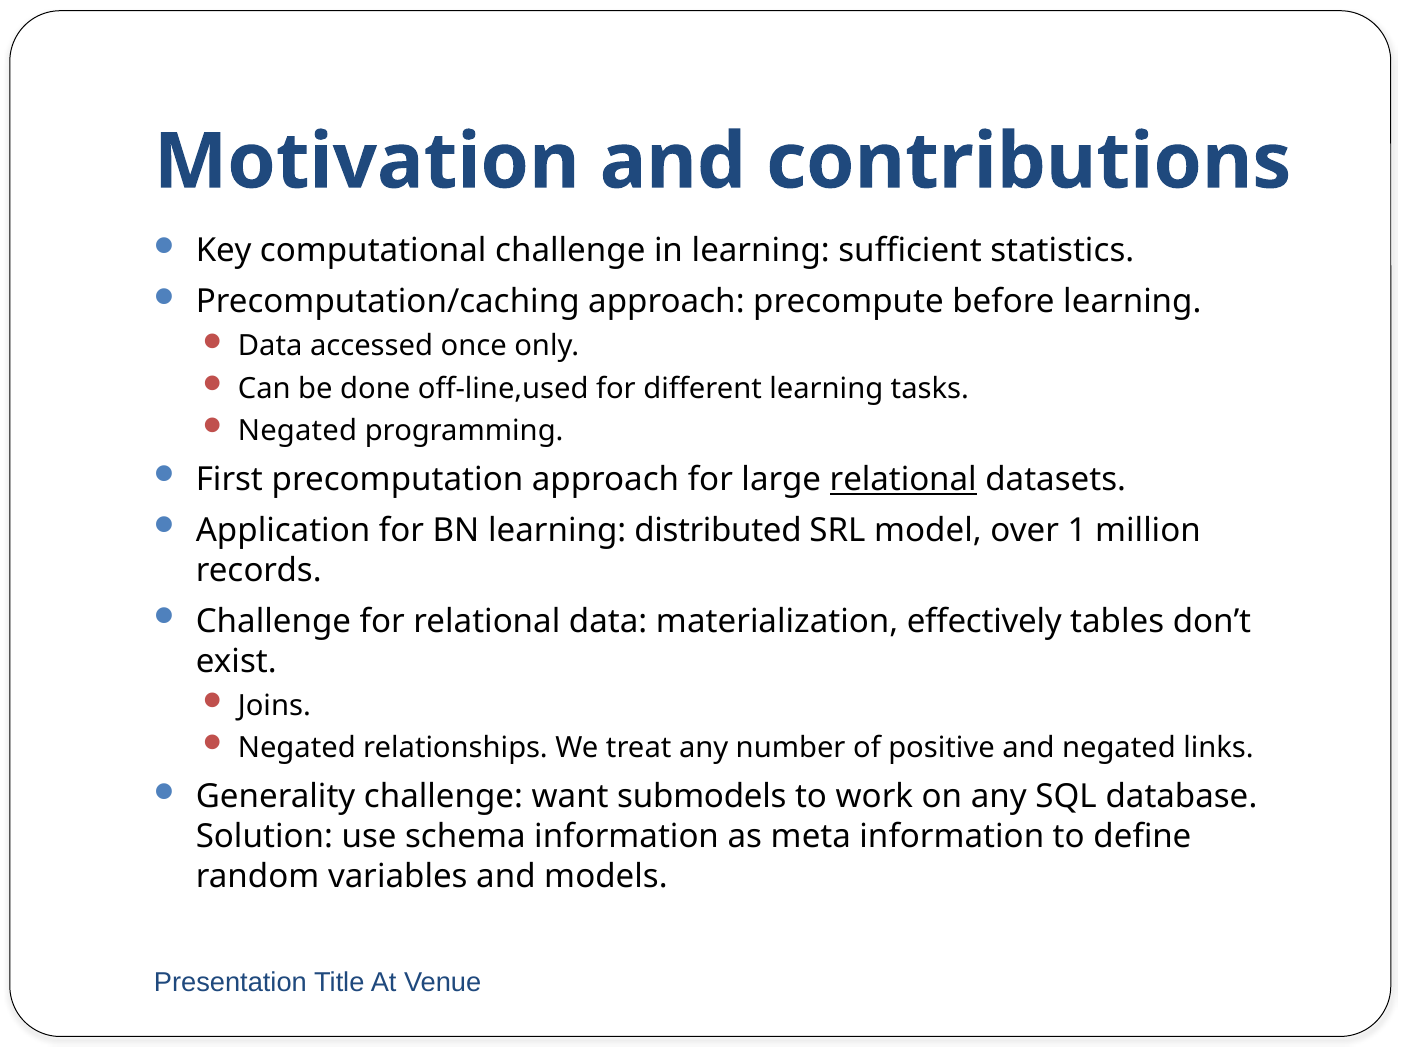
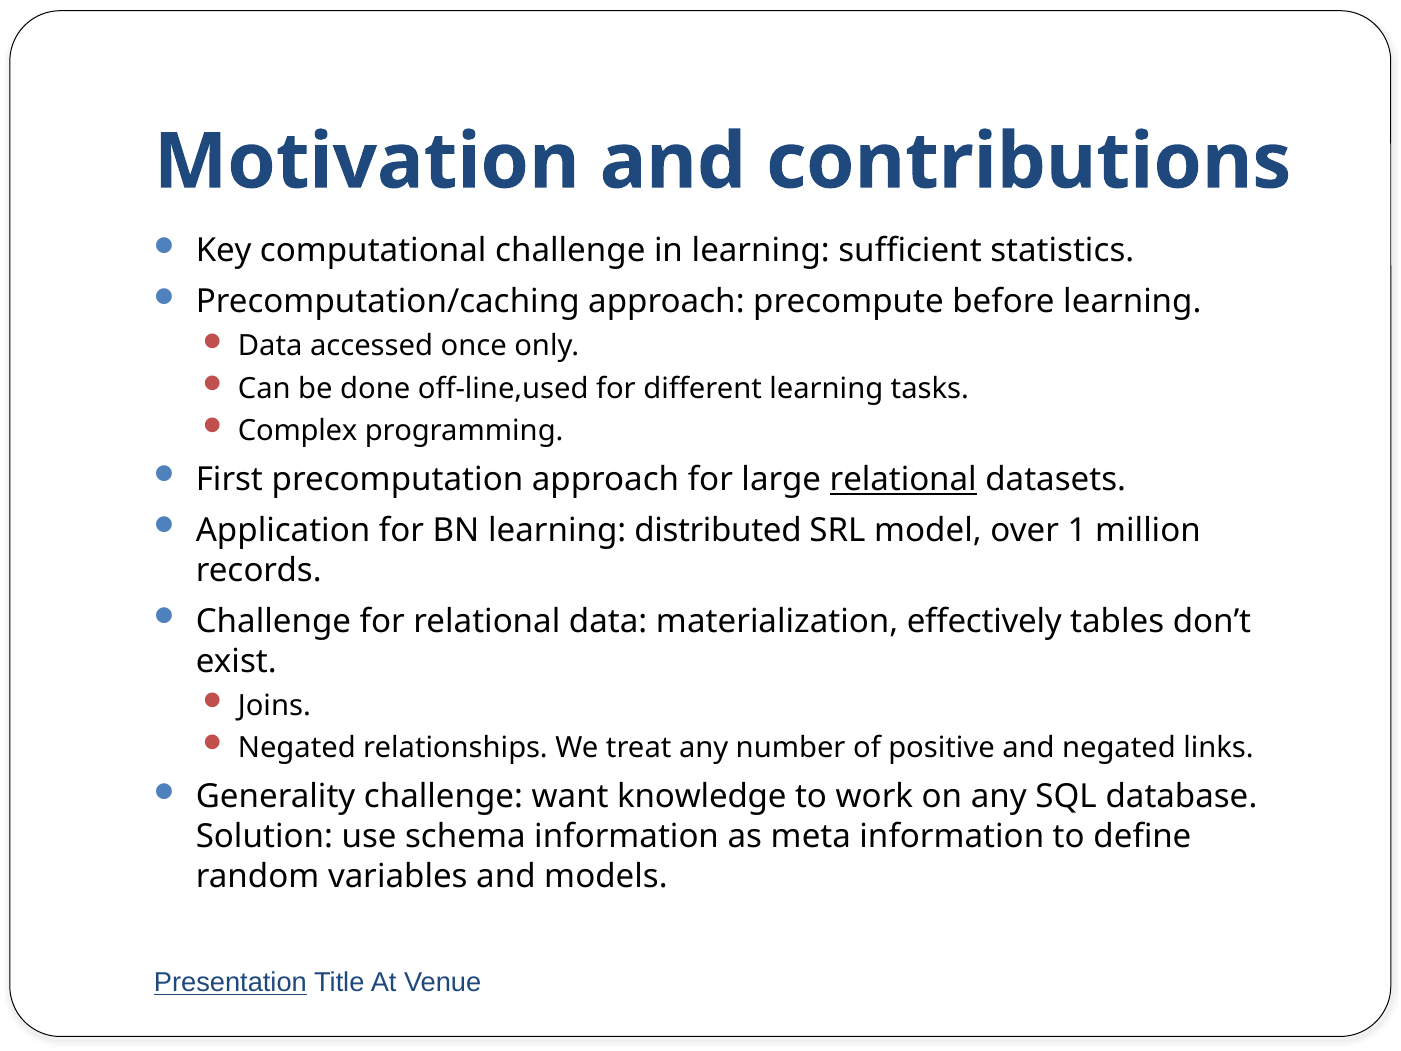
Negated: Negated -> Complex (298, 431)
submodels: submodels -> knowledge (702, 797)
Presentation underline: none -> present (230, 983)
